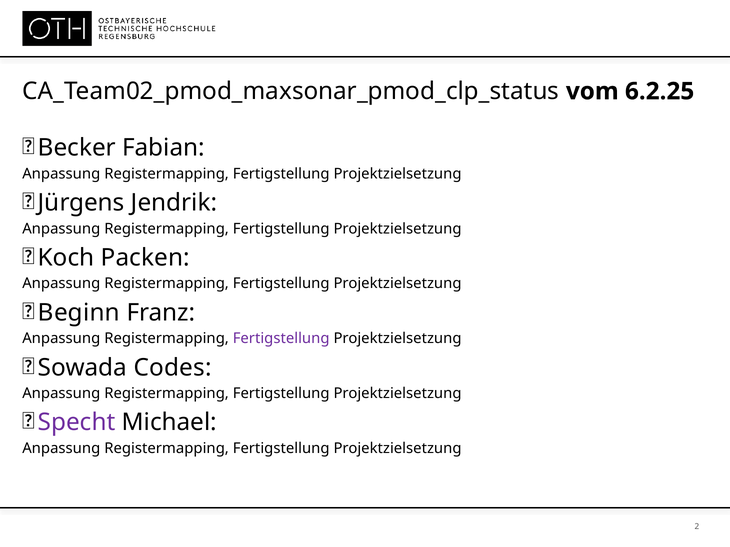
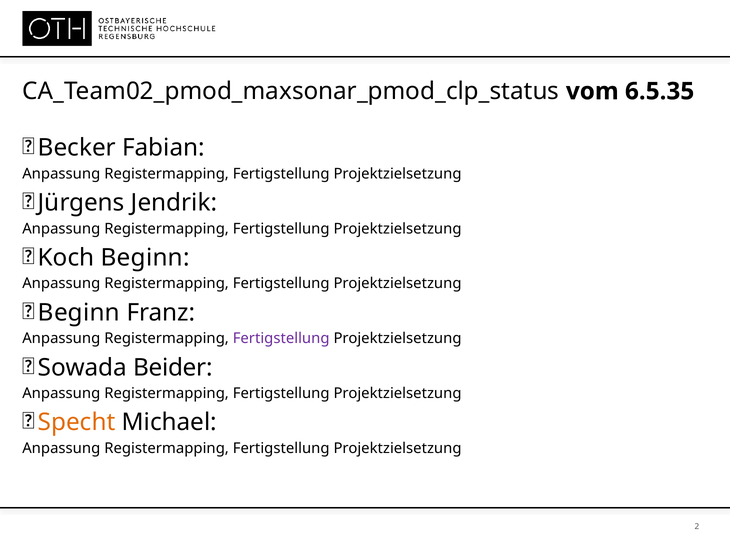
6.2.25: 6.2.25 -> 6.5.35 (660, 91)
Koch Packen: Packen -> Beginn (145, 258)
Codes: Codes -> Beider (173, 368)
Specht colour: purple -> orange (77, 423)
